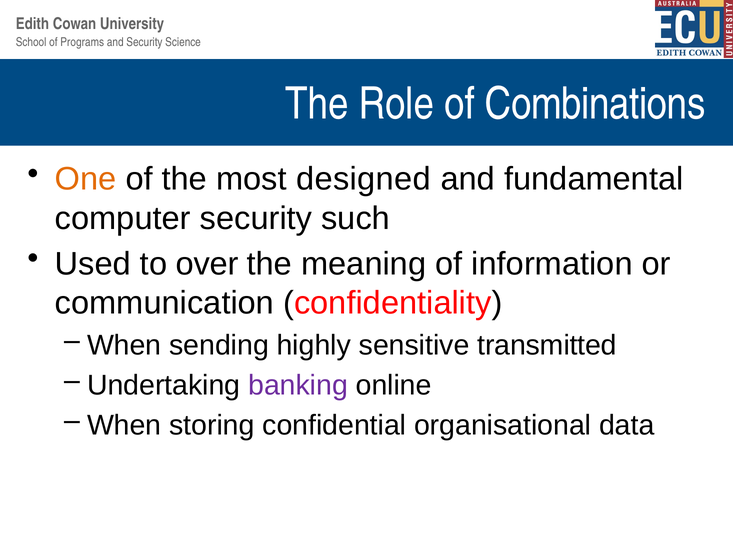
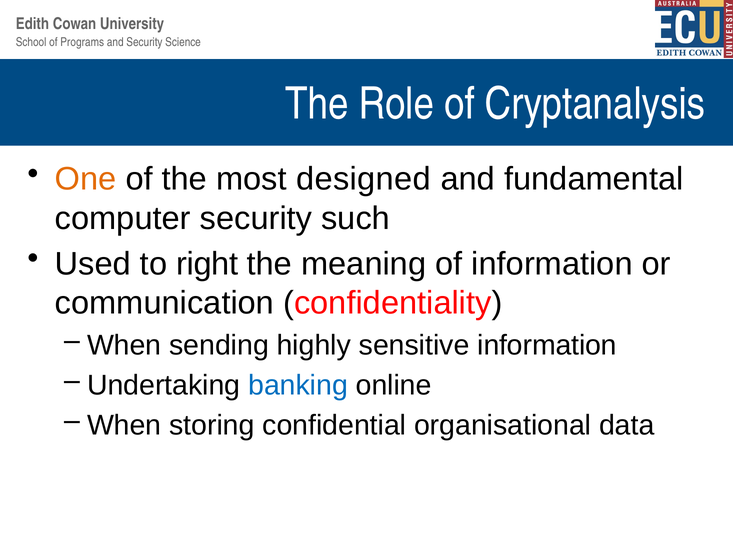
Combinations: Combinations -> Cryptanalysis (595, 104)
over: over -> right (207, 264)
sensitive transmitted: transmitted -> information (547, 345)
banking colour: purple -> blue (298, 385)
